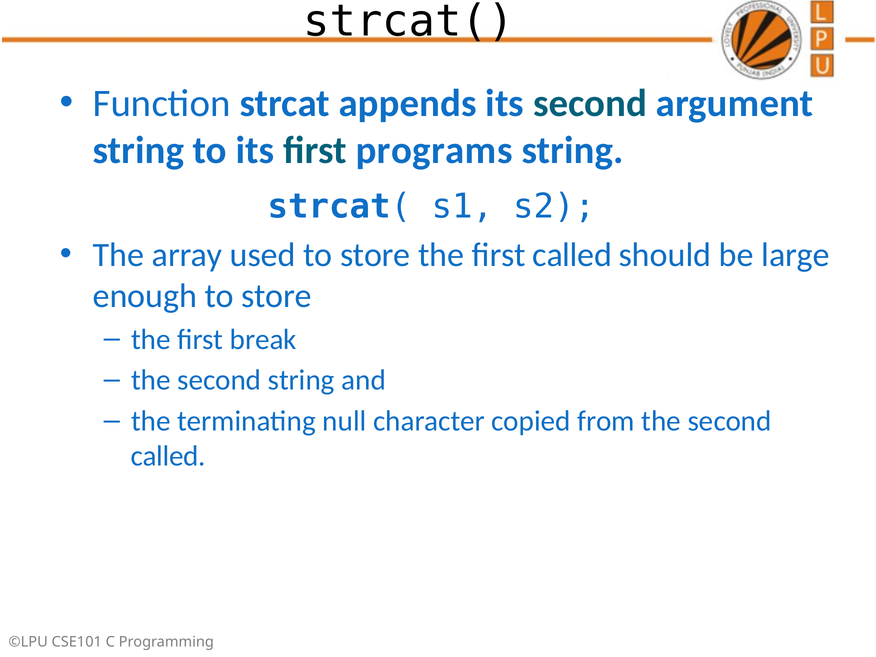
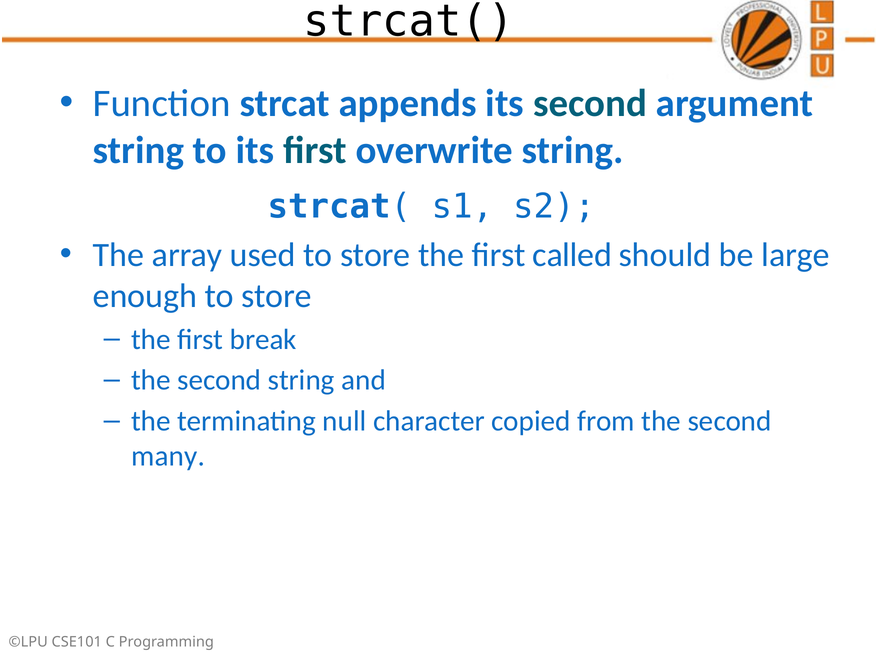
programs: programs -> overwrite (434, 150)
called: called -> many (168, 456)
